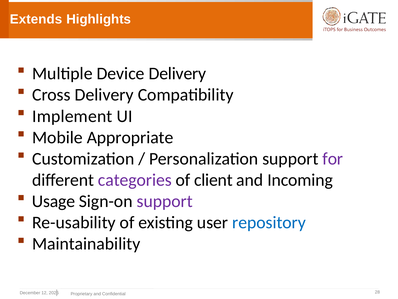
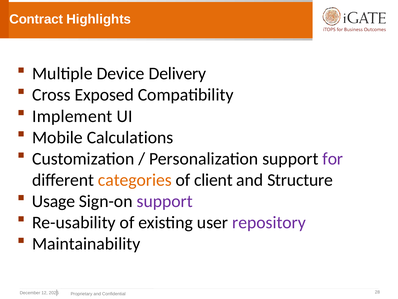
Extends: Extends -> Contract (36, 19)
Cross Delivery: Delivery -> Exposed (104, 95)
Appropriate: Appropriate -> Calculations (130, 137)
categories colour: purple -> orange (135, 180)
Incoming: Incoming -> Structure (300, 180)
repository colour: blue -> purple (269, 222)
